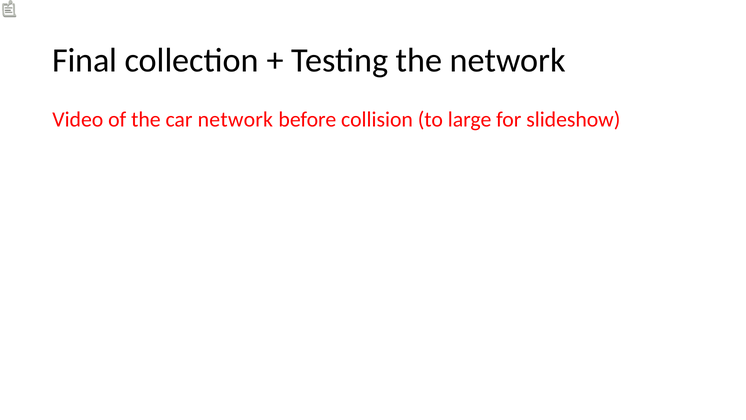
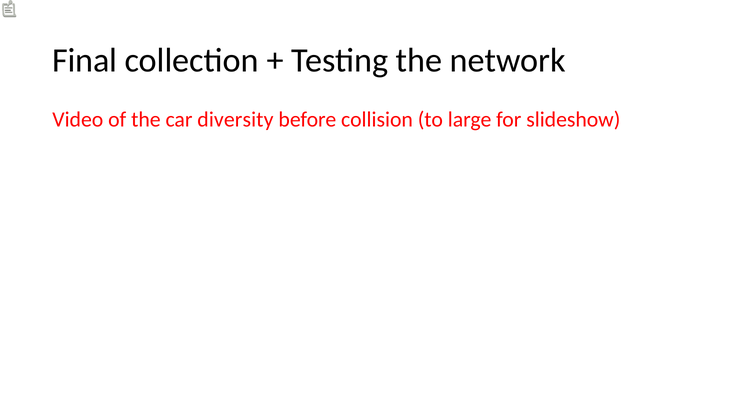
car network: network -> diversity (235, 119)
